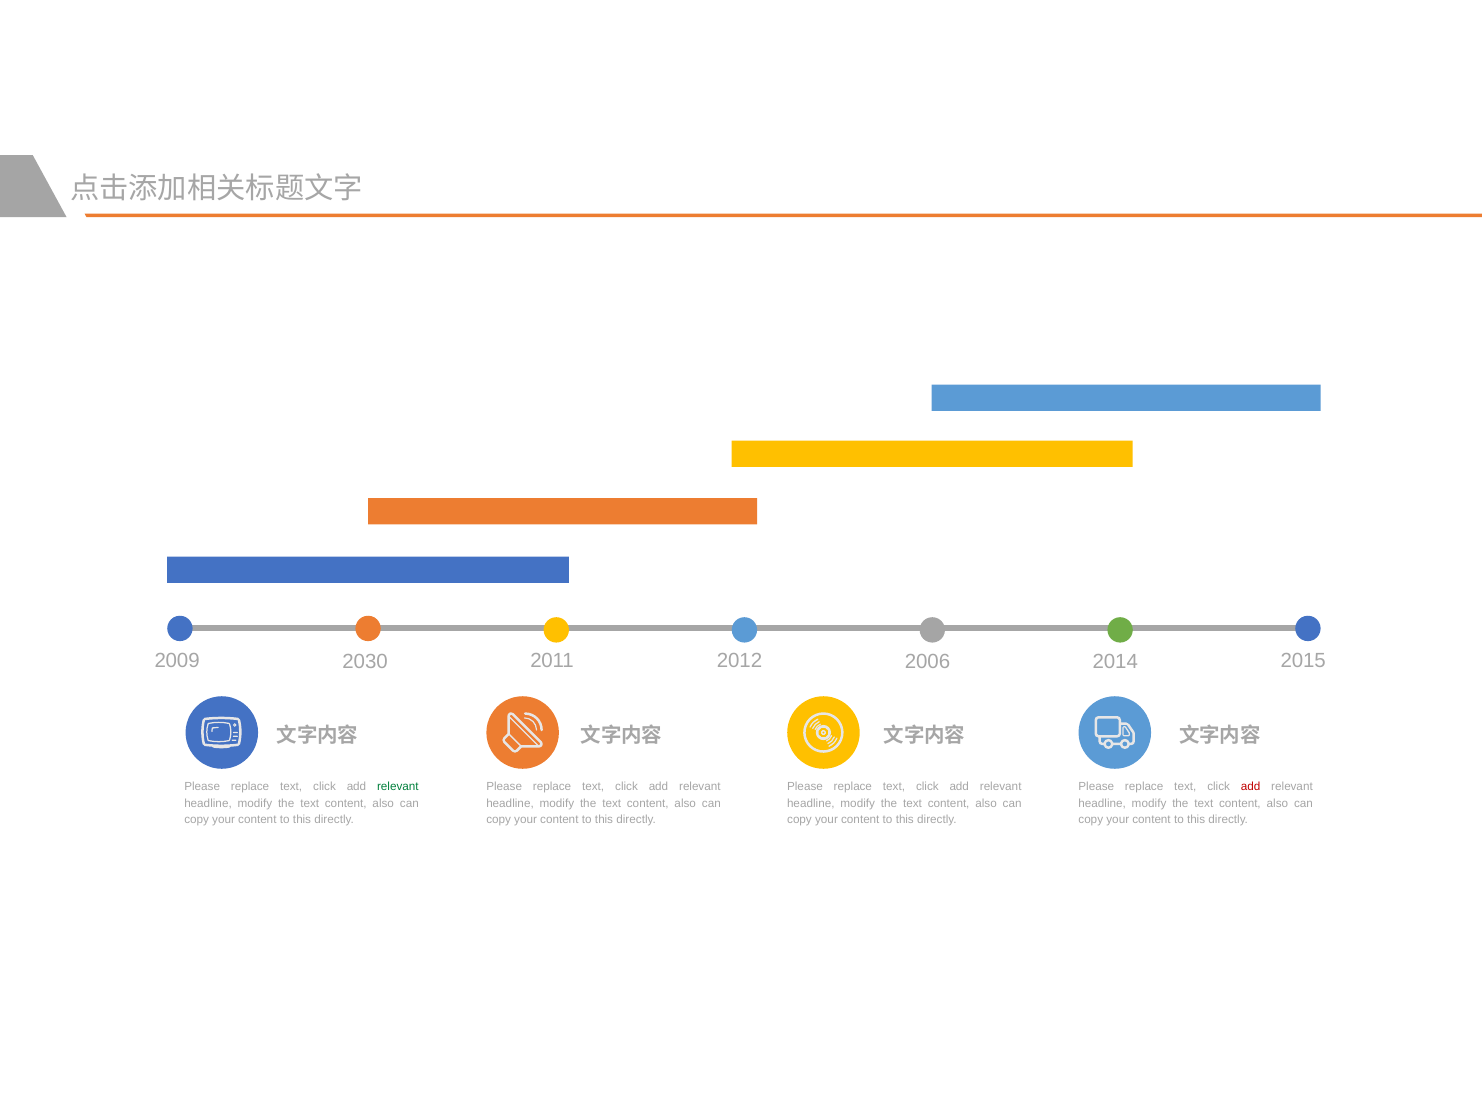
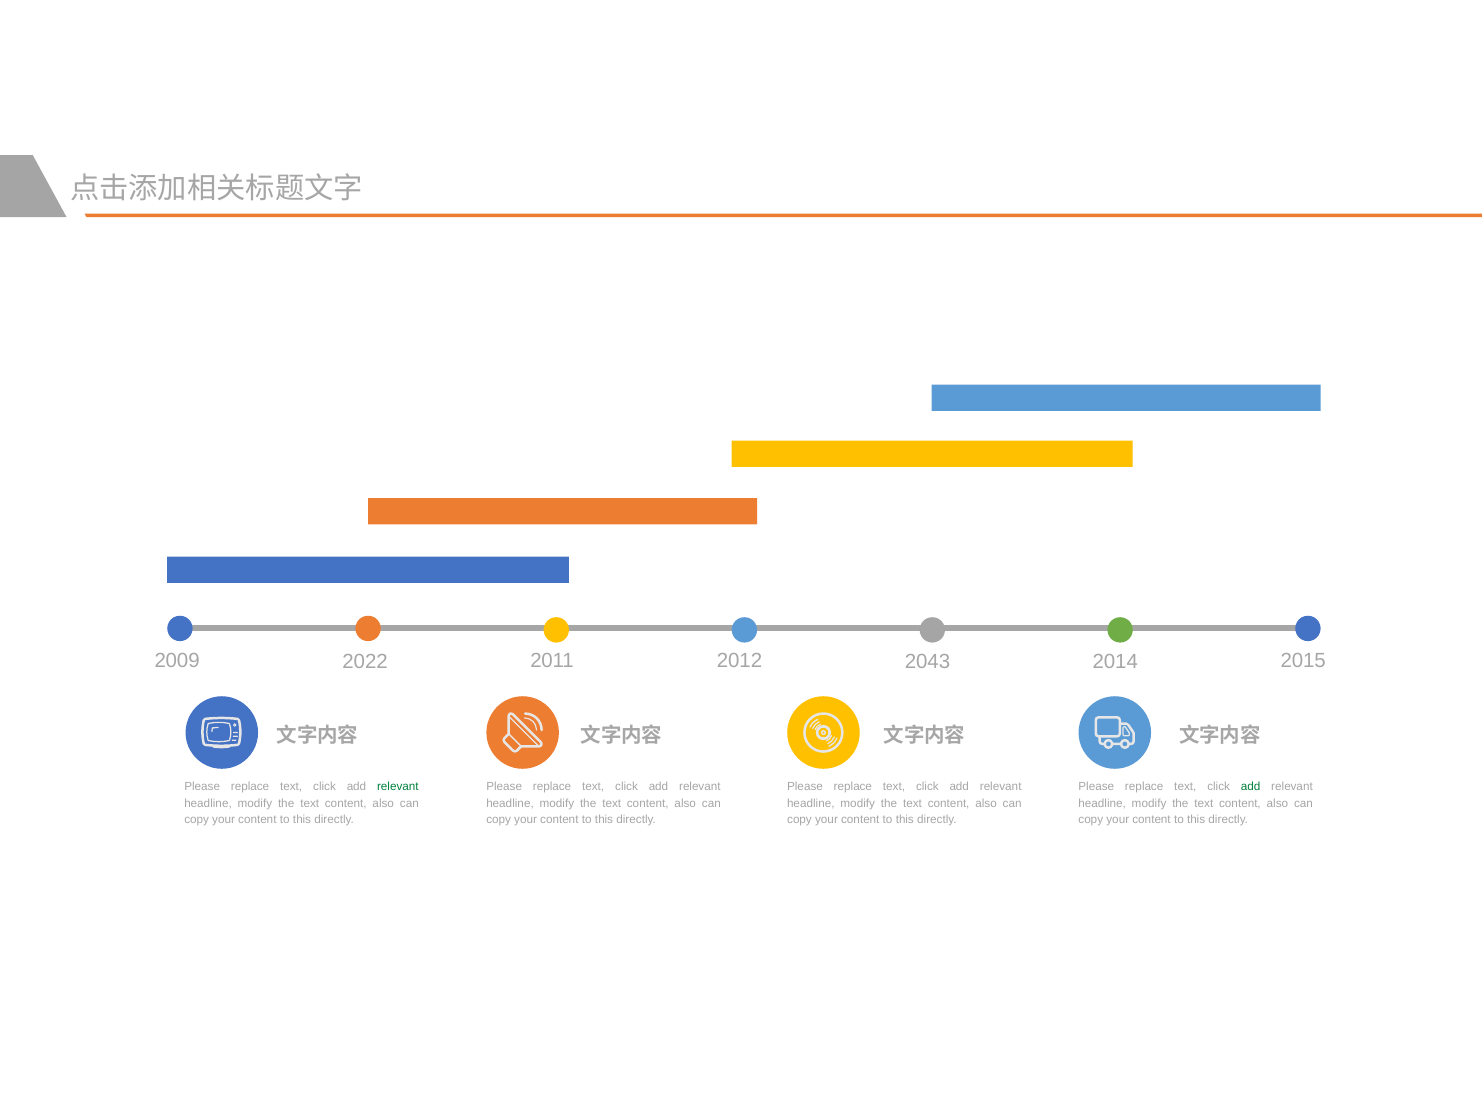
2030: 2030 -> 2022 (365, 661)
2006: 2006 -> 2043 (927, 661)
add colour: red -> green (1251, 786)
